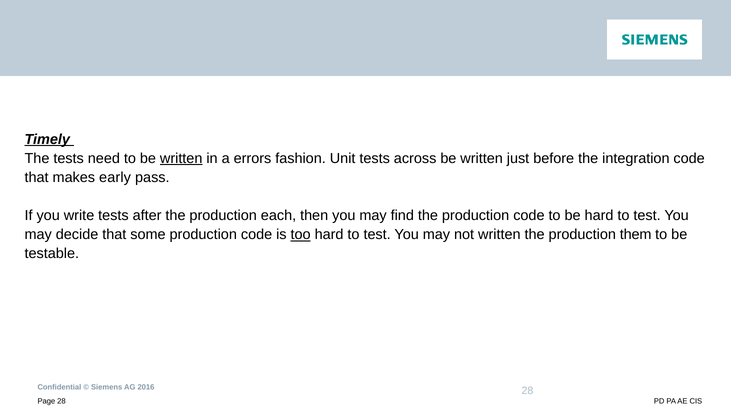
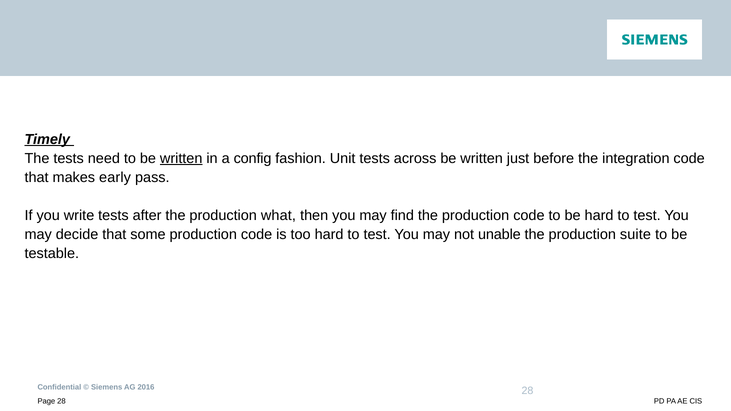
errors: errors -> config (253, 158)
each: each -> what (278, 216)
too underline: present -> none (301, 235)
not written: written -> unable (499, 235)
them: them -> suite (635, 235)
